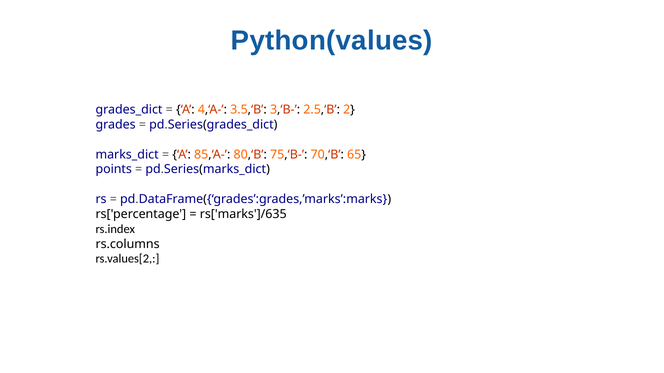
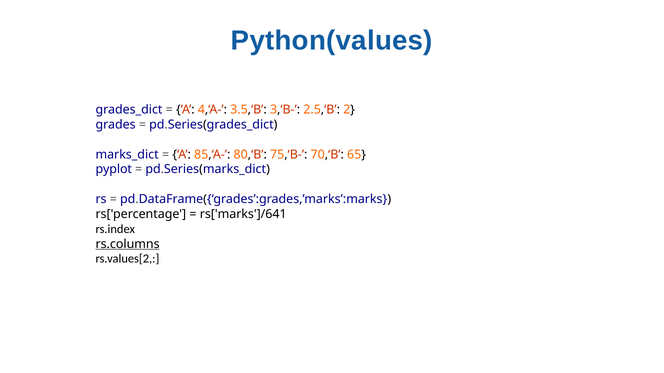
points: points -> pyplot (114, 170)
rs['marks']/635: rs['marks']/635 -> rs['marks']/641 (243, 214)
rs.columns underline: none -> present (128, 244)
